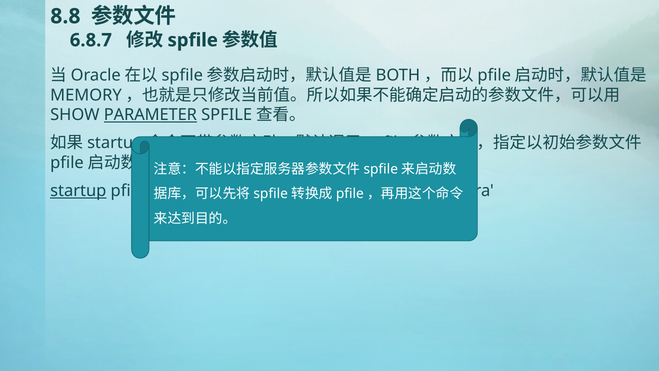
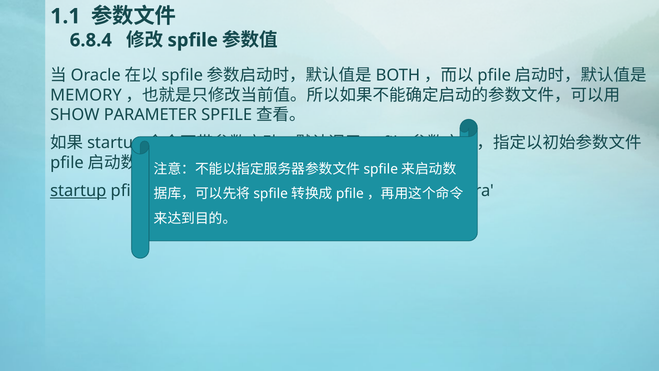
8.8: 8.8 -> 1.1 (65, 16)
6.8.7: 6.8.7 -> 6.8.4 (91, 40)
PARAMETER underline: present -> none (150, 115)
